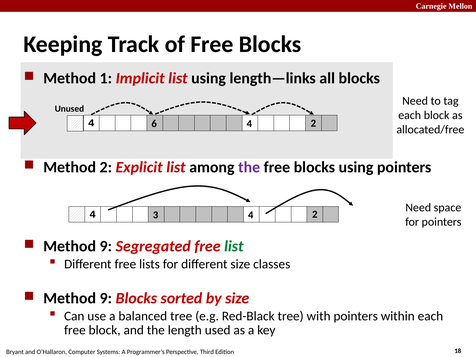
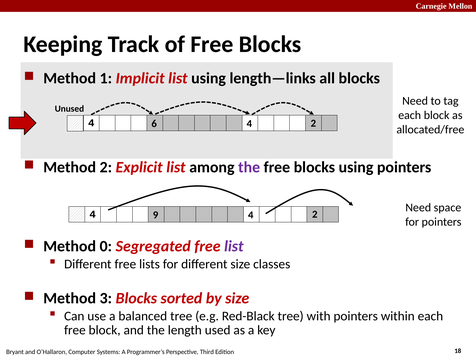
3: 3 -> 9 (156, 215)
9: 9 -> 0 (106, 246)
list colour: green -> purple (234, 246)
9: 9 -> 3 (106, 298)
